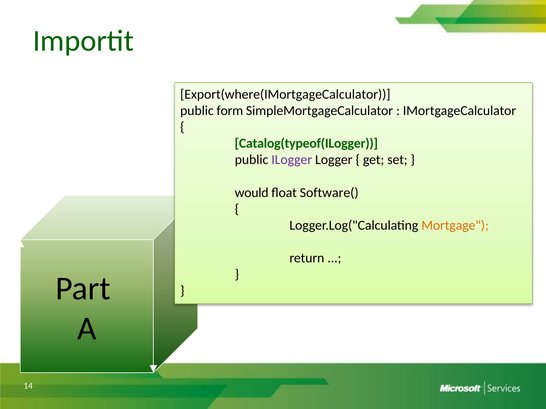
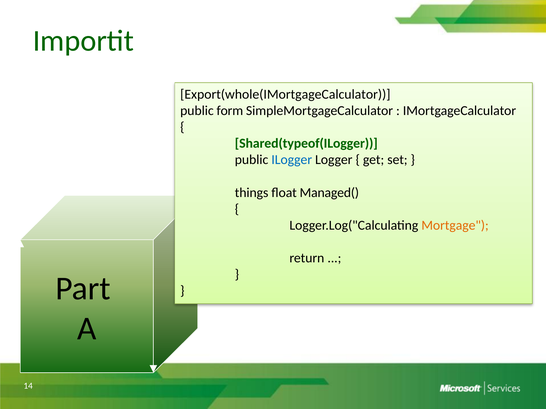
Export(where(IMortgageCalculator: Export(where(IMortgageCalculator -> Export(whole(IMortgageCalculator (285, 95)
Catalog(typeof(ILogger: Catalog(typeof(ILogger -> Shared(typeof(ILogger (306, 144)
ILogger colour: purple -> blue (292, 160)
would: would -> things (252, 193)
Software(: Software( -> Managed( (329, 193)
